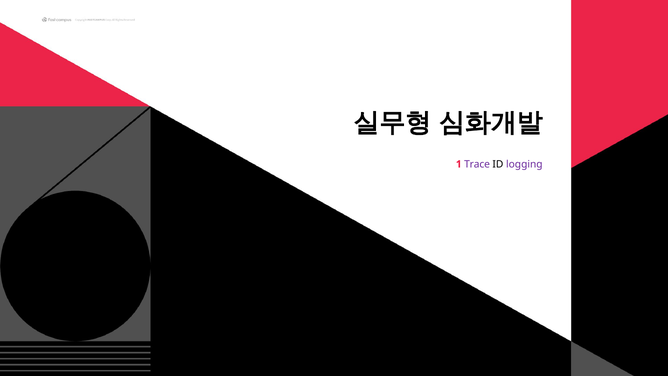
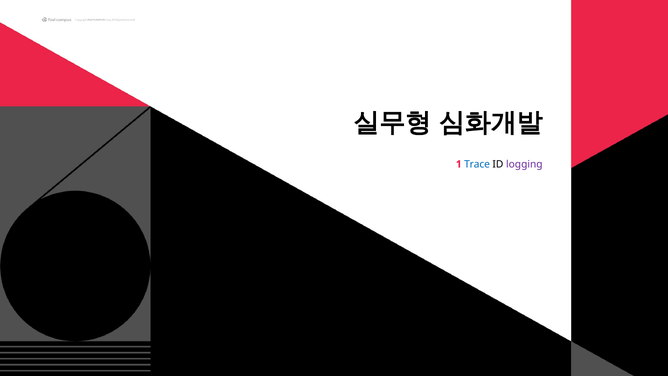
Trace colour: purple -> blue (477, 164)
